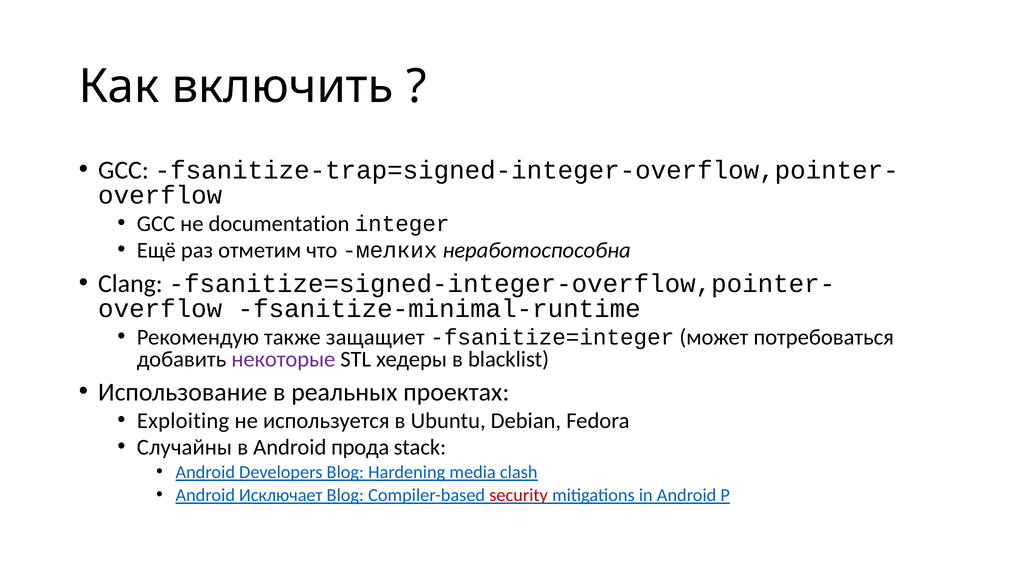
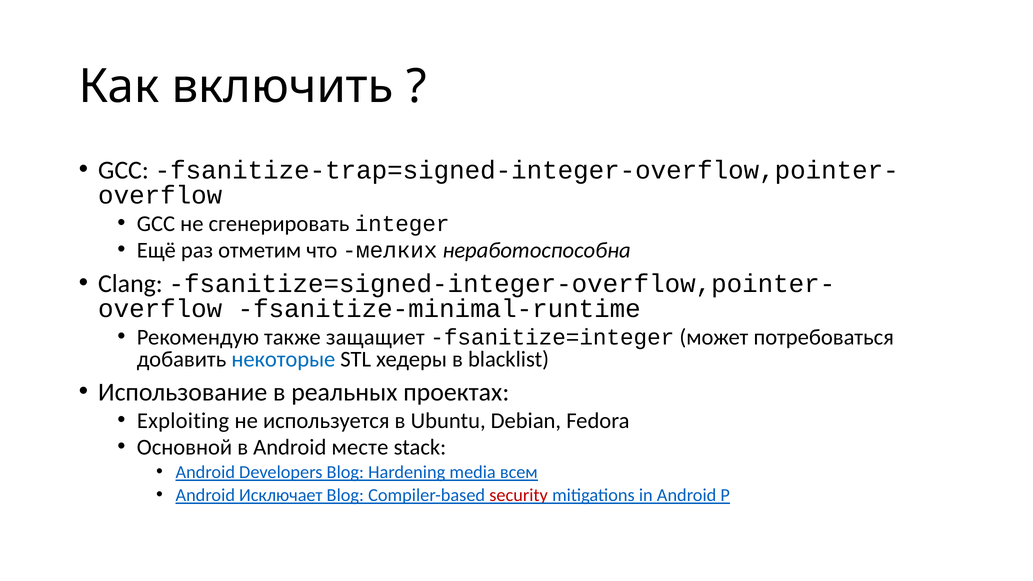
documentation: documentation -> сгенерировать (279, 224)
некоторые colour: purple -> blue (283, 359)
Случайны: Случайны -> Основной (185, 447)
прода: прода -> месте (360, 447)
clash: clash -> всем (519, 473)
